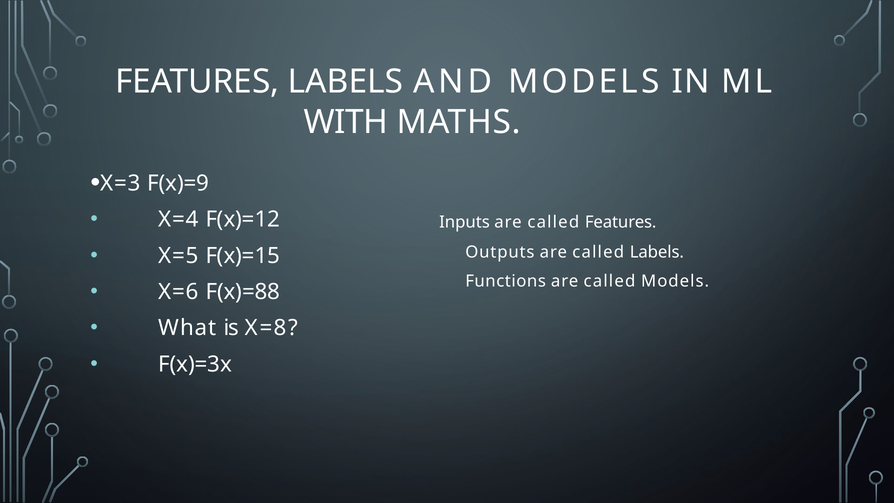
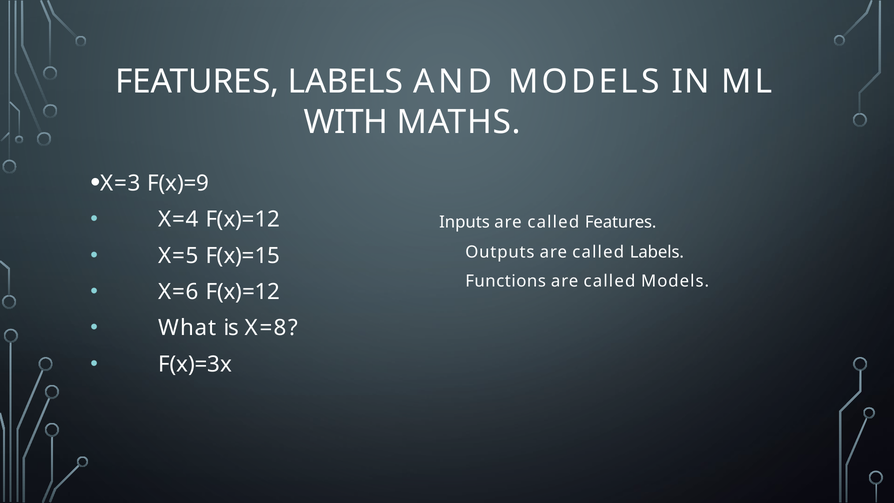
X=6 F(x)=88: F(x)=88 -> F(x)=12 (243, 292)
